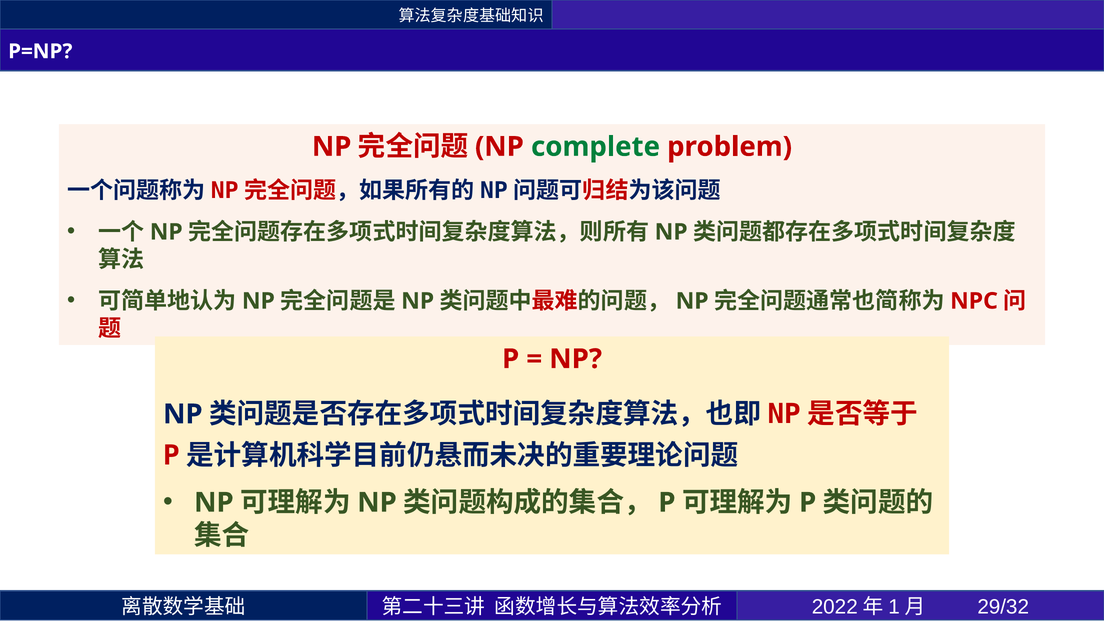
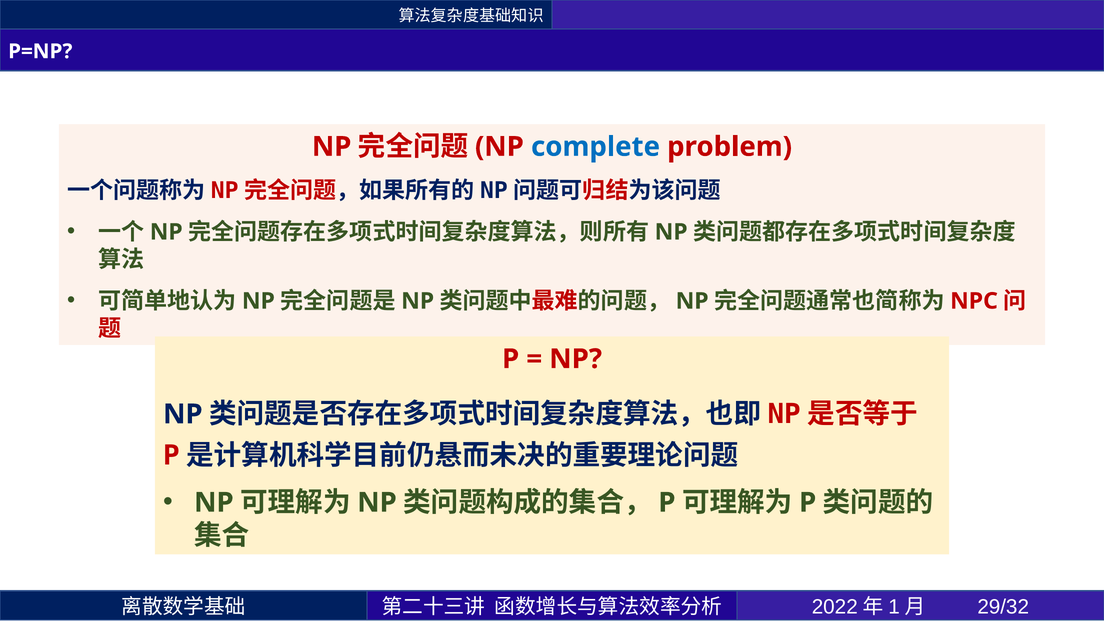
complete colour: green -> blue (596, 147)
